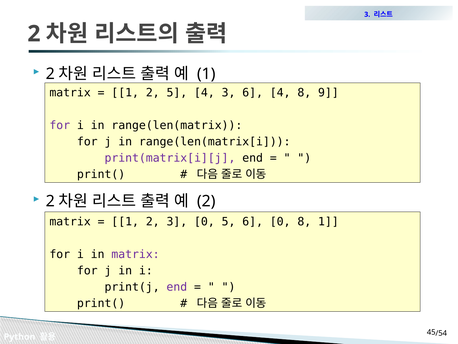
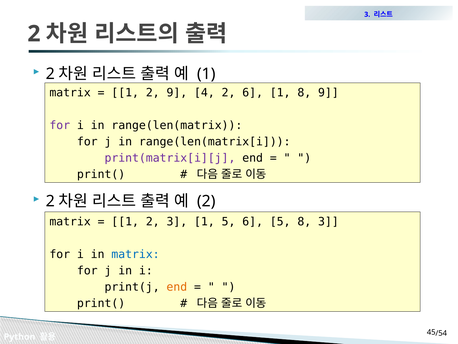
2 5: 5 -> 9 (177, 92)
4 3: 3 -> 2 (229, 92)
6 4: 4 -> 1 (280, 92)
3 0: 0 -> 1 (204, 221)
6 0: 0 -> 5 (280, 221)
8 1: 1 -> 3 (328, 221)
matrix colour: purple -> blue (136, 254)
end colour: purple -> orange (177, 287)
